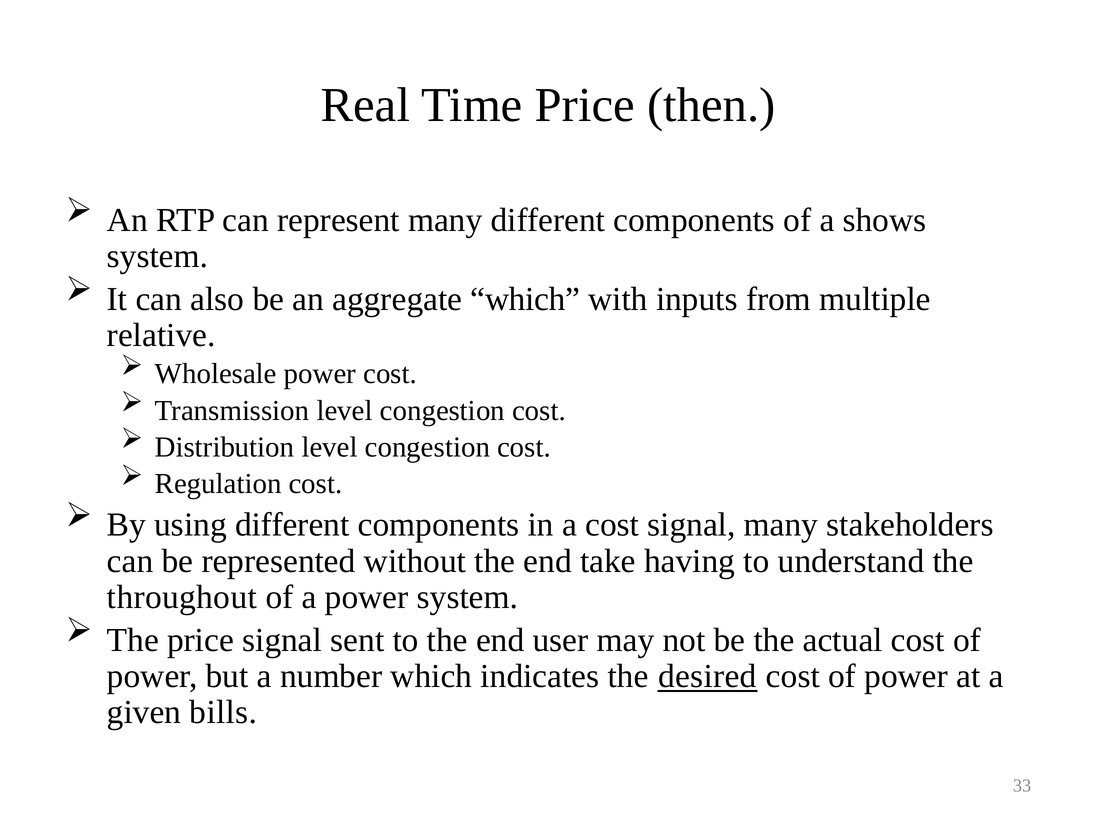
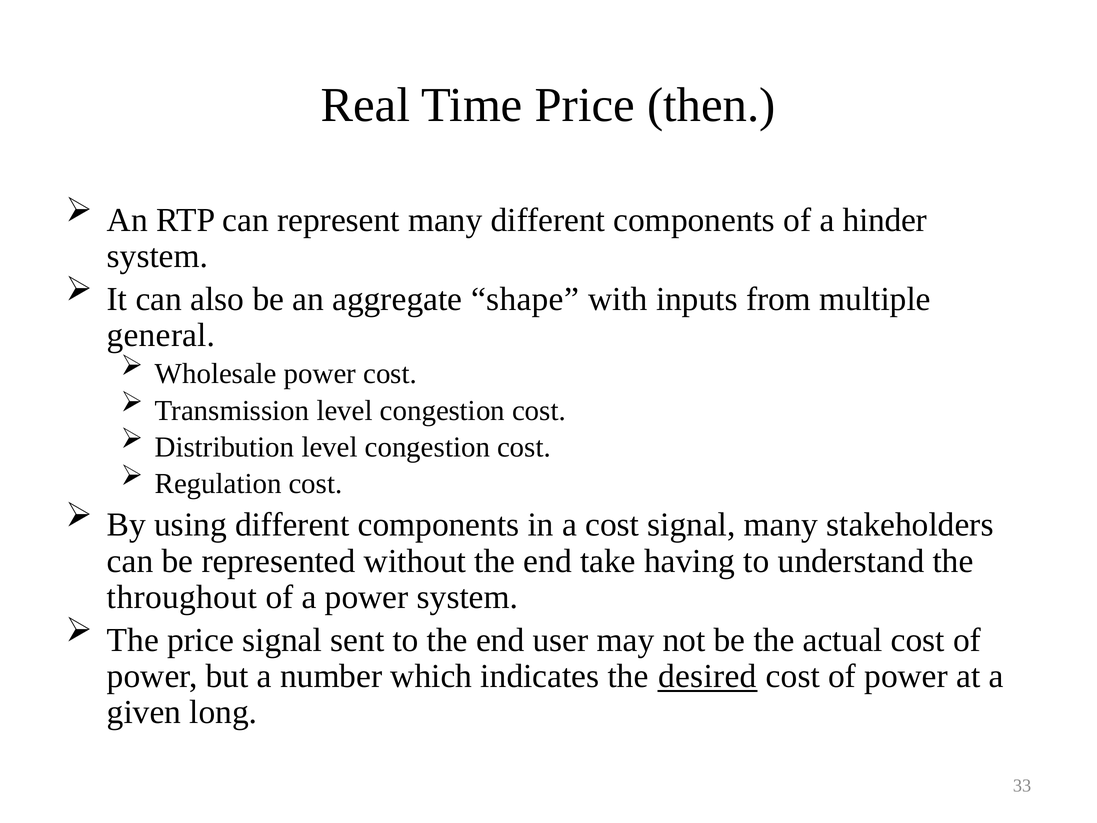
shows: shows -> hinder (885, 220)
aggregate which: which -> shape (525, 299)
relative: relative -> general (161, 335)
bills: bills -> long (223, 712)
